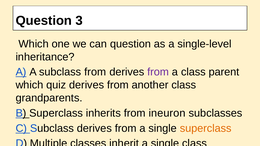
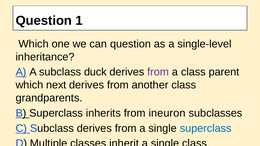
3: 3 -> 1 (79, 21)
subclass from: from -> duck (95, 72)
quiz: quiz -> next (56, 85)
superclass colour: orange -> blue (206, 128)
